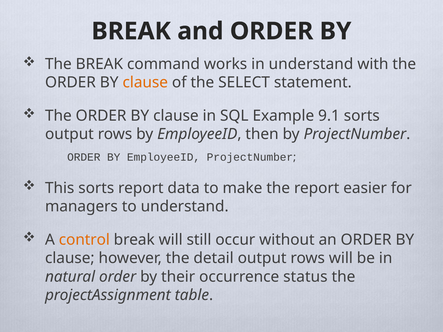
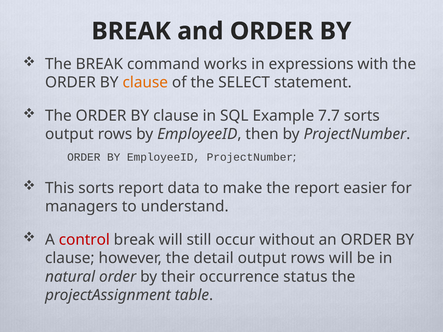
in understand: understand -> expressions (311, 64)
9.1: 9.1 -> 7.7 (329, 116)
control colour: orange -> red (84, 240)
